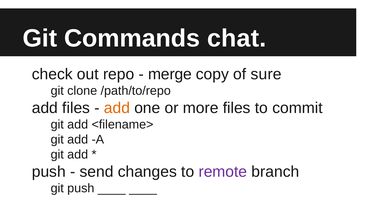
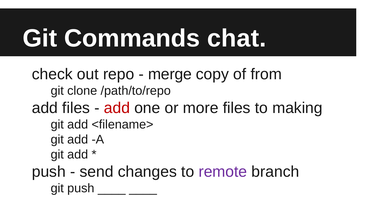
sure: sure -> from (266, 74)
add colour: orange -> red (117, 108)
commit: commit -> making (297, 108)
